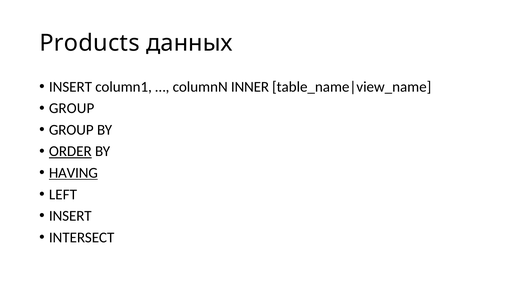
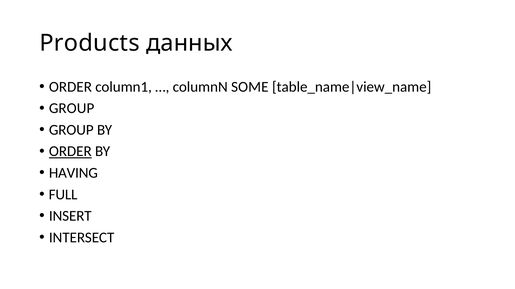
INSERT: INSERT -> ORDER (70, 87)
INNER: INNER -> SOME (250, 87)
HAVING underline: present -> none (73, 173)
LEFT: LEFT -> FULL (63, 195)
